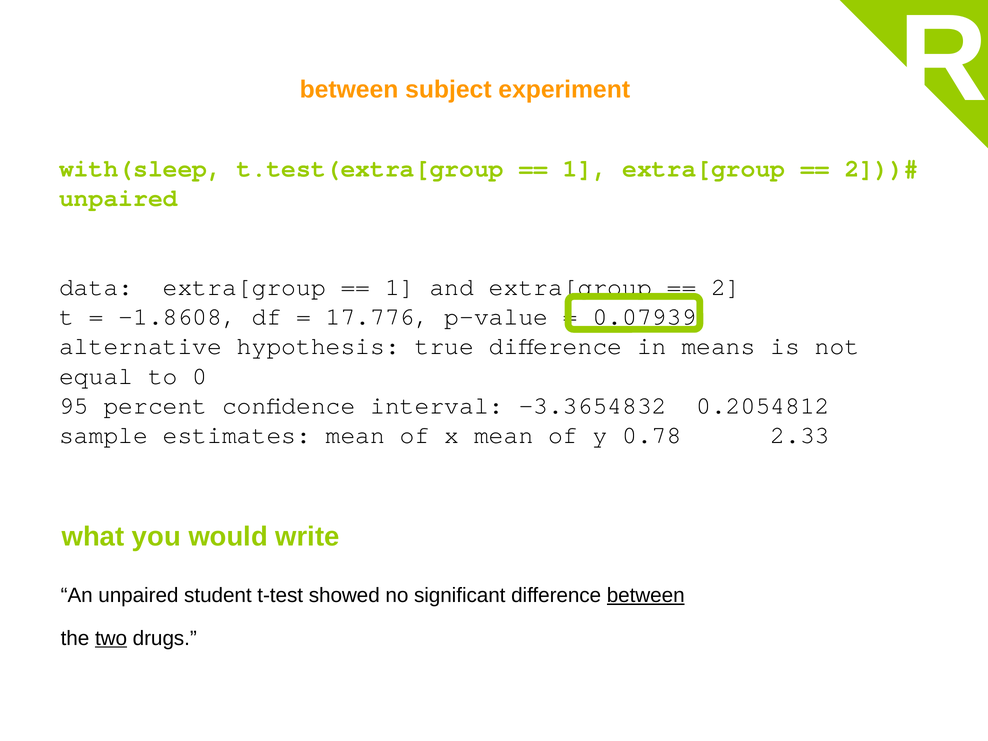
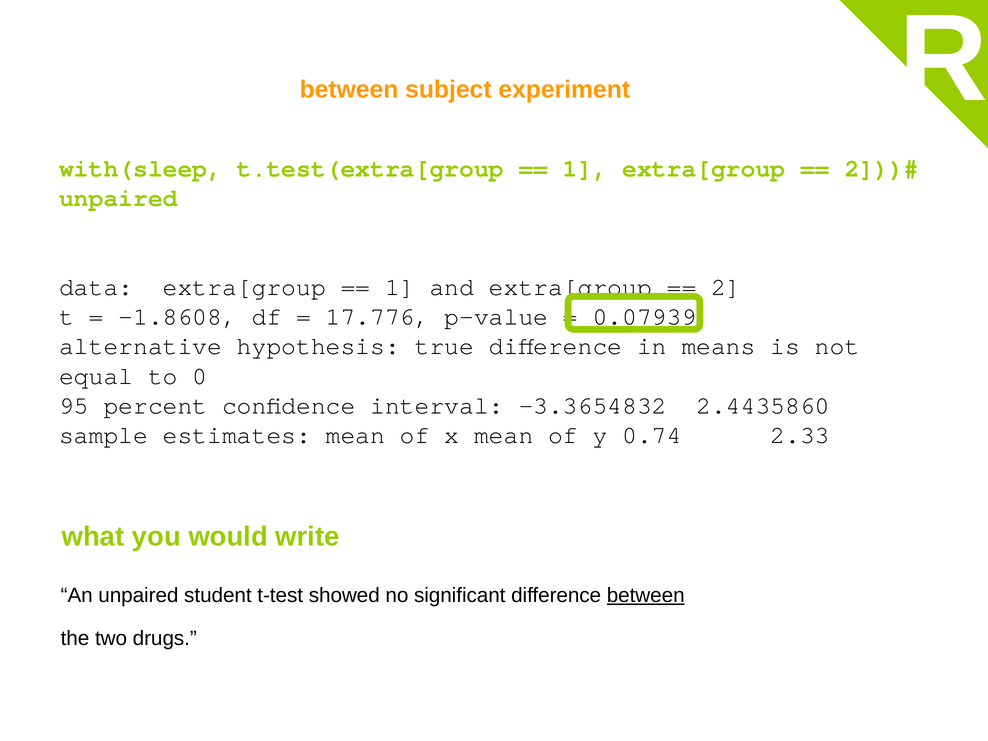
0.2054812: 0.2054812 -> 2.4435860 (763, 406)
0.78: 0.78 -> 0.74 (652, 435)
two underline: present -> none (111, 638)
